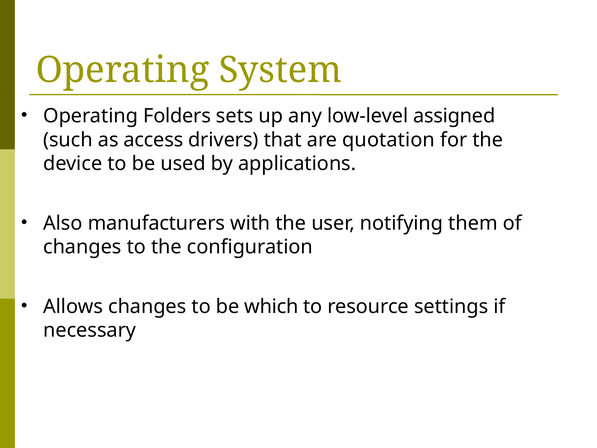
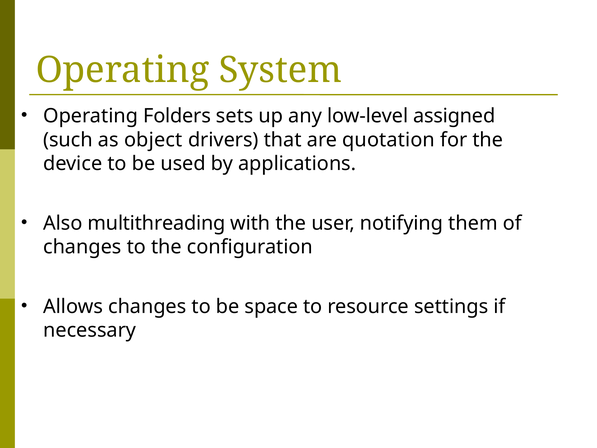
access: access -> object (153, 140)
manufacturers: manufacturers -> multithreading (156, 223)
which: which -> space (271, 306)
